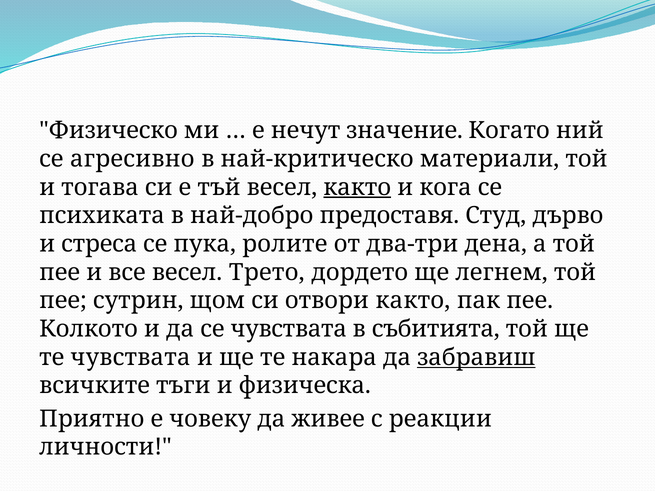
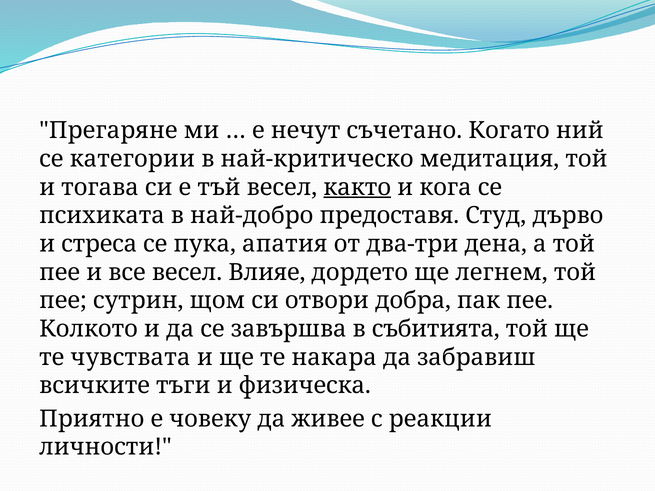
Физическо: Физическо -> Прегаряне (108, 131)
значение: значение -> съчетано (404, 131)
агресивно: агресивно -> категории (132, 159)
материали: материали -> медитация (490, 159)
ролите: ролите -> апатия (285, 244)
Трето: Трето -> Влияе (267, 272)
отвори както: както -> добра (413, 301)
се чувствата: чувствата -> завършва (289, 329)
забравиш underline: present -> none (476, 358)
